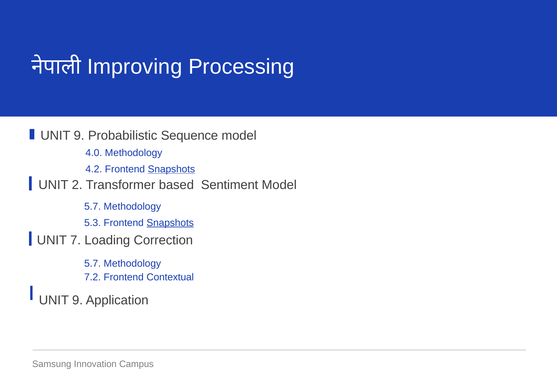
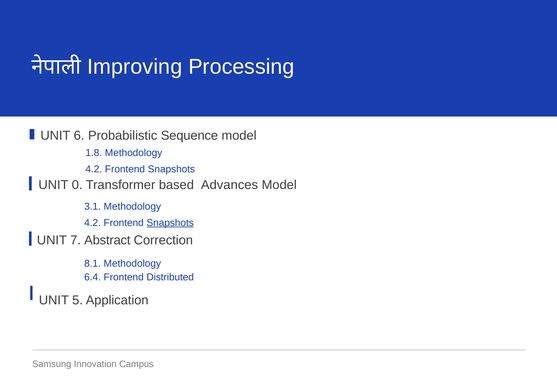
9: 9 -> 6 (79, 136)
4.0: 4.0 -> 1.8 (94, 153)
Snapshots underline: present -> none (171, 169)
2: 2 -> 0 (77, 185)
Sentiment: Sentiment -> Advances (230, 185)
5.7: 5.7 -> 3.1 (93, 206)
5.3: 5.3 -> 4.2 (93, 223)
Loading: Loading -> Abstract (107, 240)
5.7: 5.7 -> 8.1 (93, 263)
7.2: 7.2 -> 6.4 (93, 277)
Contextual: Contextual -> Distributed (170, 277)
9: 9 -> 5 (78, 300)
